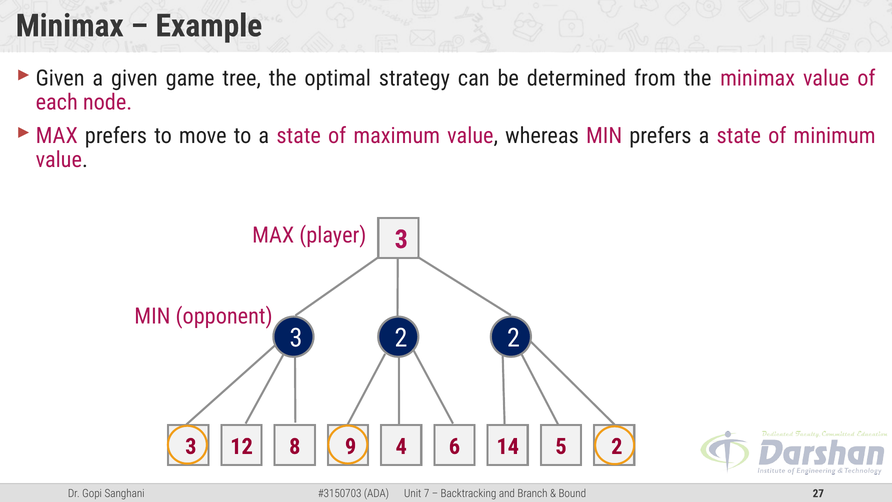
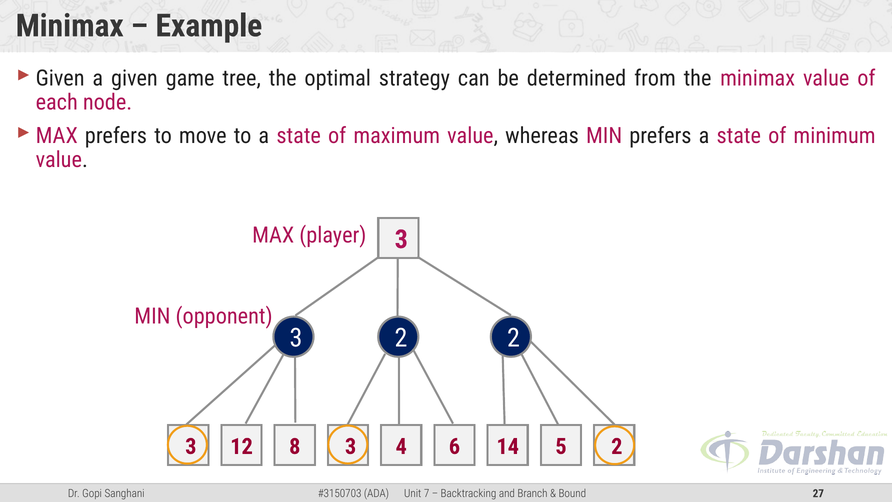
8 9: 9 -> 3 (351, 446)
